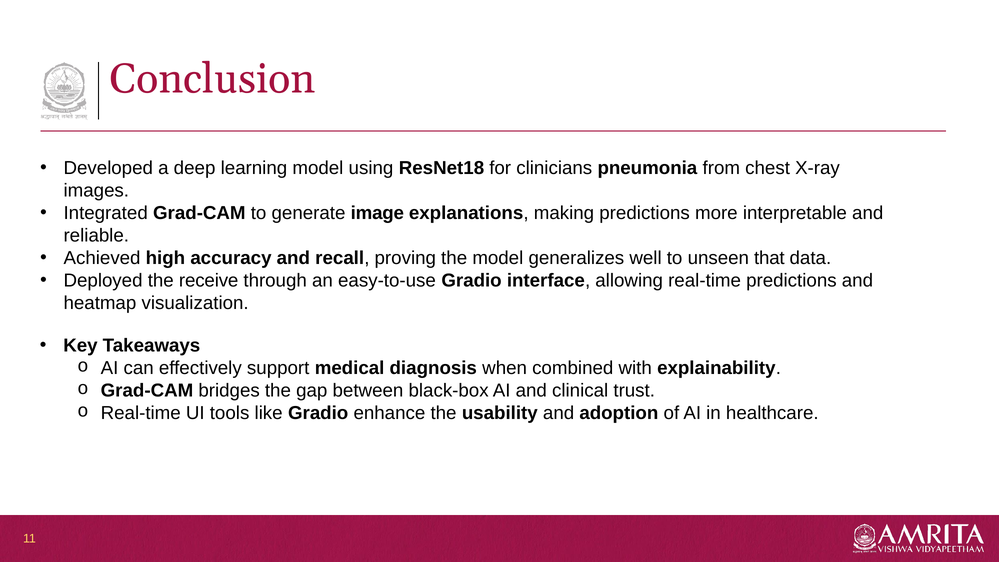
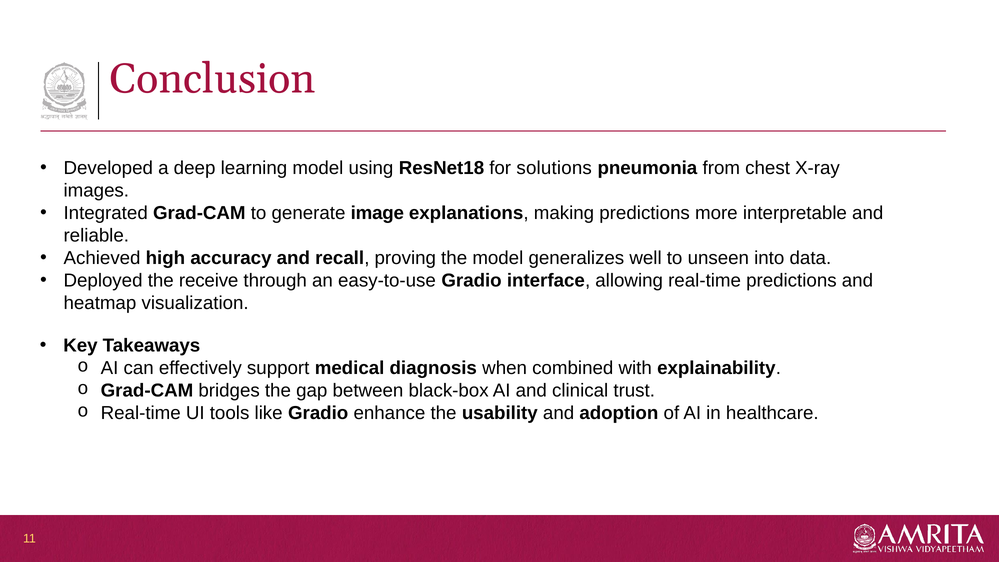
clinicians: clinicians -> solutions (554, 168)
that: that -> into (769, 258)
